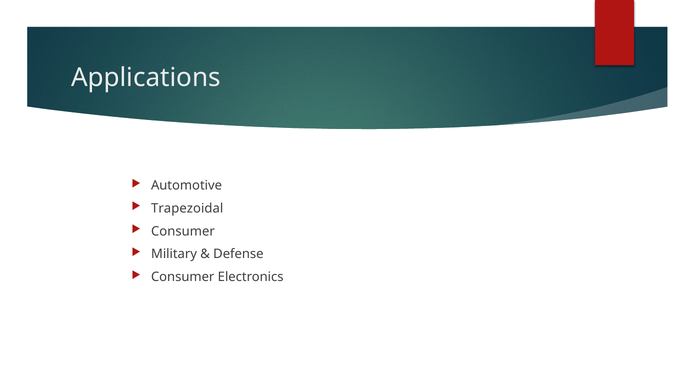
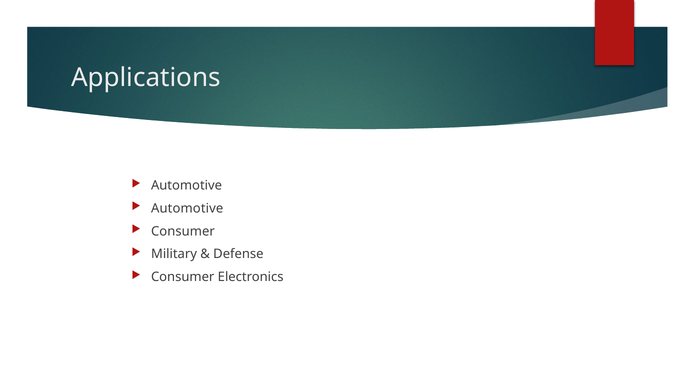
Trapezoidal: Trapezoidal -> Automotive (187, 208)
